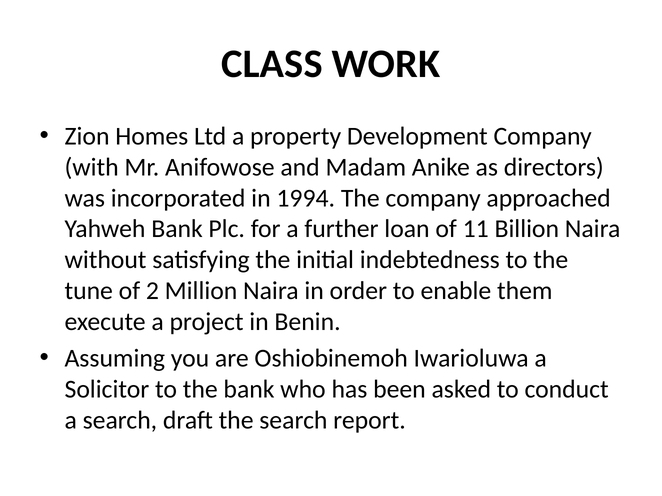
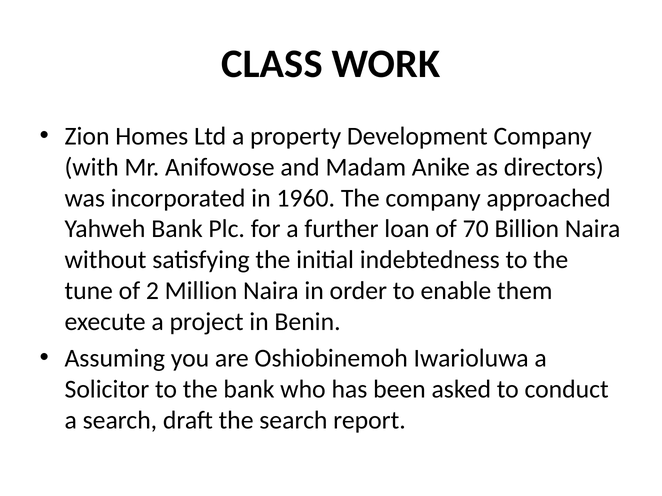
1994: 1994 -> 1960 (306, 198)
11: 11 -> 70 (476, 229)
